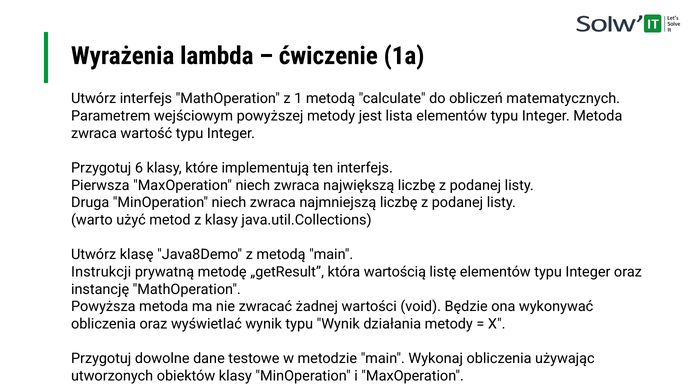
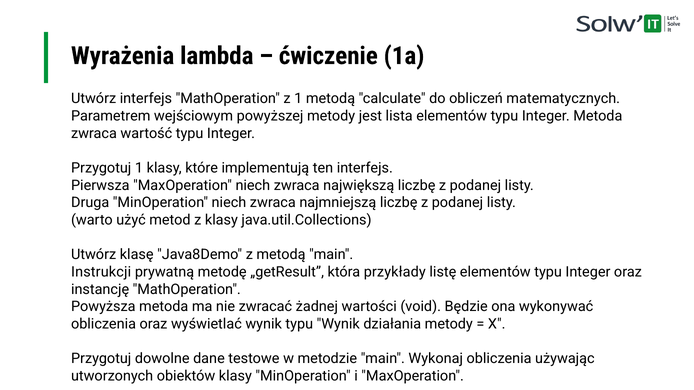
Przygotuj 6: 6 -> 1 (139, 168)
wartością: wartością -> przykłady (395, 272)
